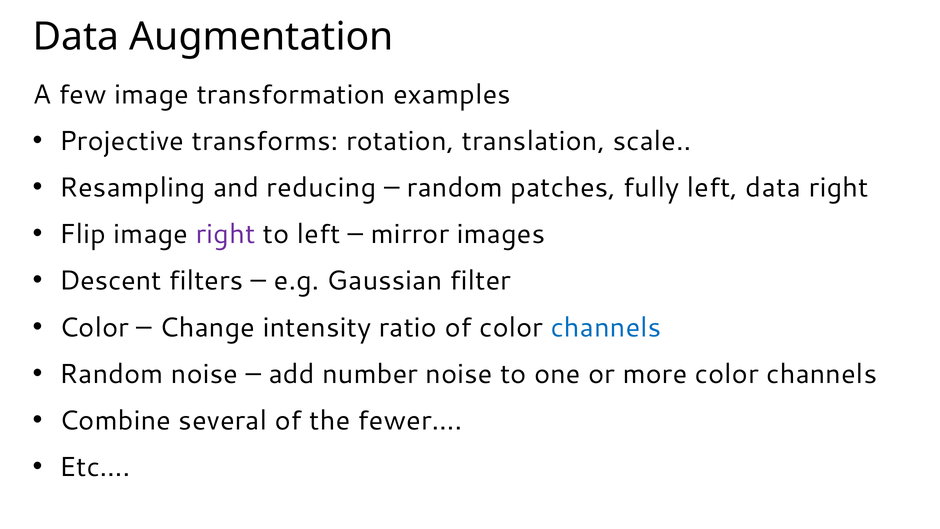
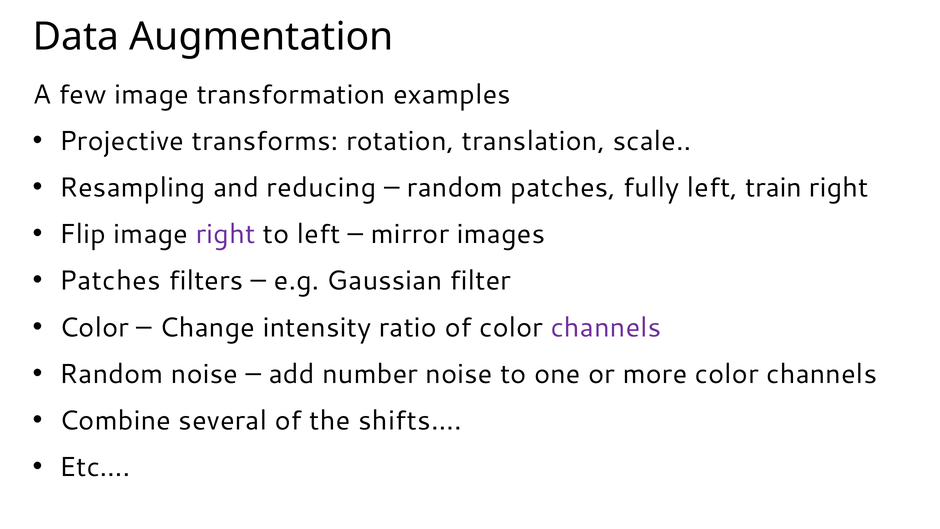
left data: data -> train (774, 188)
Descent: Descent -> Patches (110, 281)
channels colour: blue -> purple (606, 327)
fewer…: fewer… -> shifts… (410, 420)
